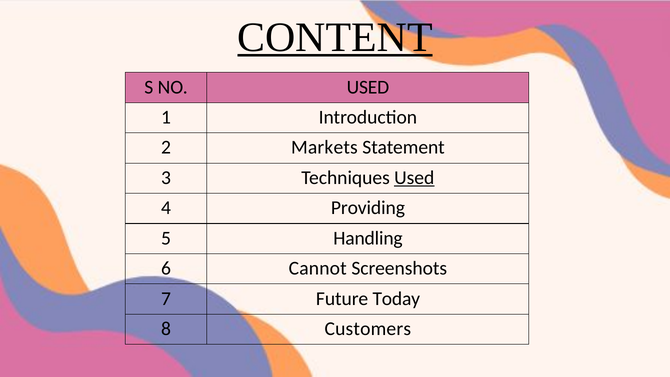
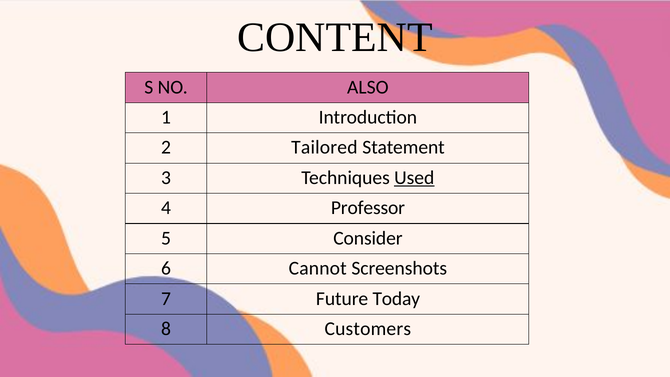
CONTENT underline: present -> none (335, 37)
NO USED: USED -> ALSO (368, 87)
Markets: Markets -> Tailored (324, 148)
Providing: Providing -> Professor (368, 208)
Handling: Handling -> Consider (368, 238)
